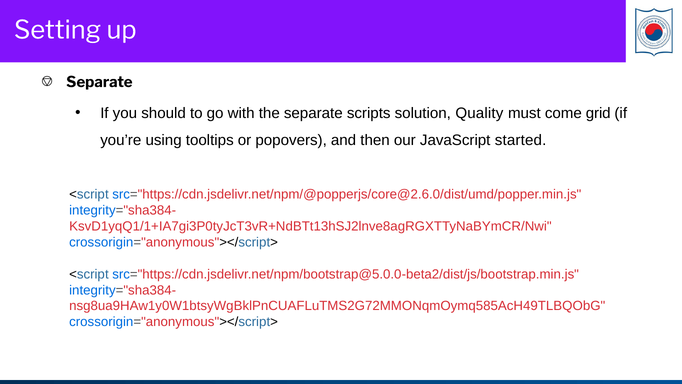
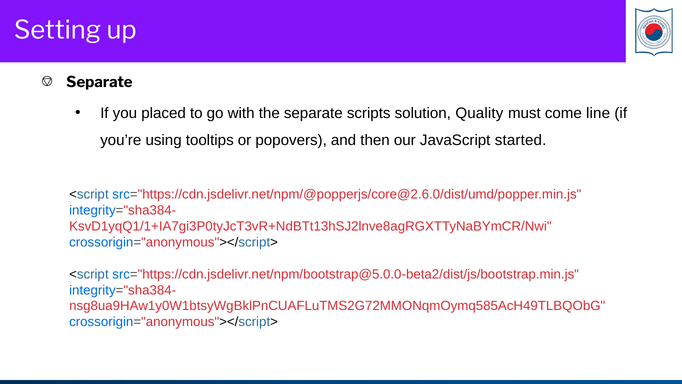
should: should -> placed (164, 113)
grid: grid -> line (598, 113)
